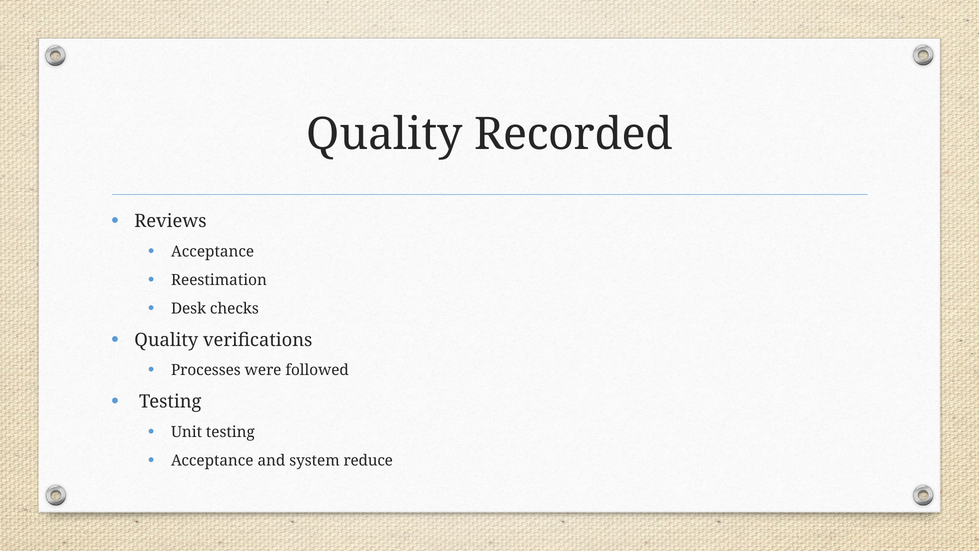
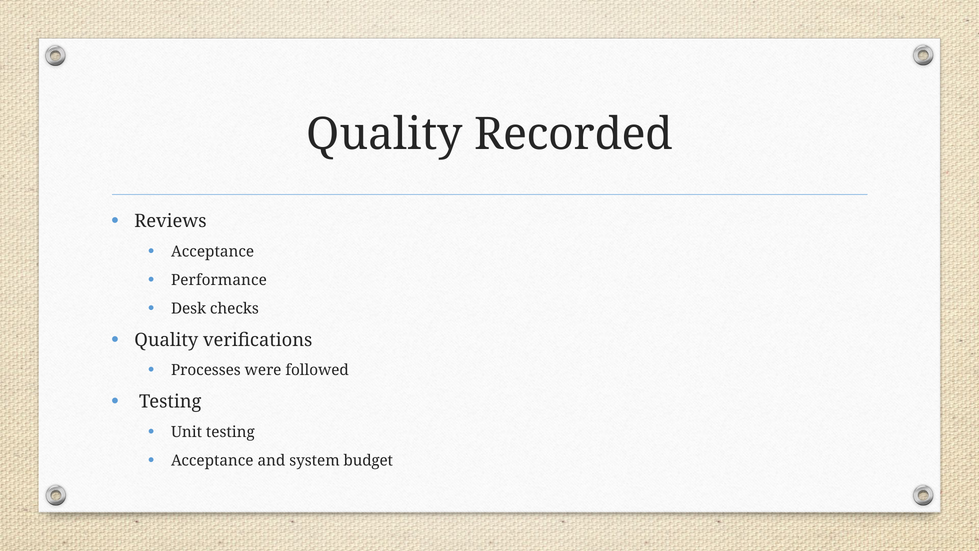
Reestimation: Reestimation -> Performance (219, 280)
reduce: reduce -> budget (368, 460)
